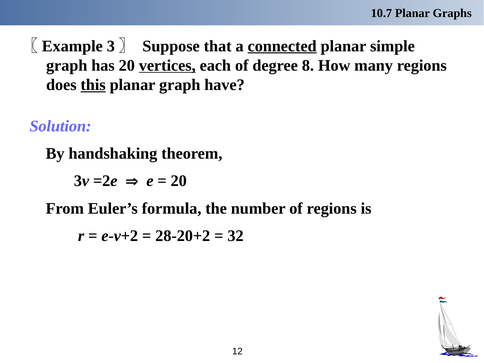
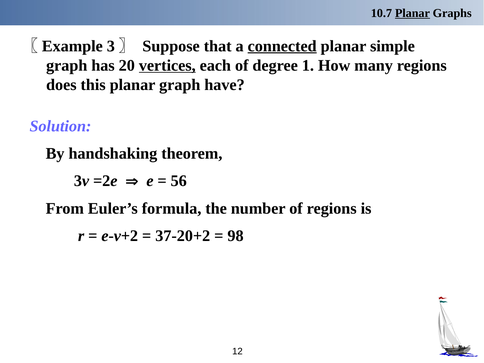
Planar underline: none -> present (412, 13)
8: 8 -> 1 (308, 65)
this underline: present -> none (93, 85)
20: 20 -> 56 (179, 181)
28-20+2: 28-20+2 -> 37-20+2 (183, 236)
32: 32 -> 98 (236, 236)
